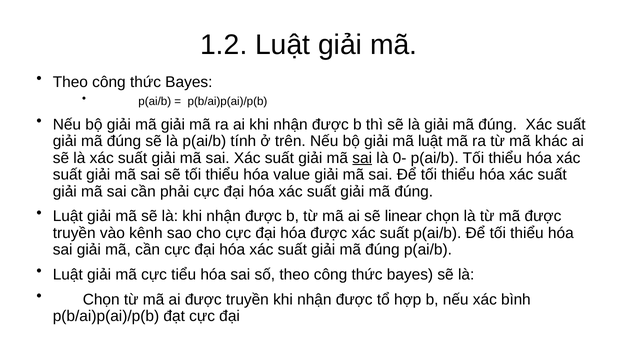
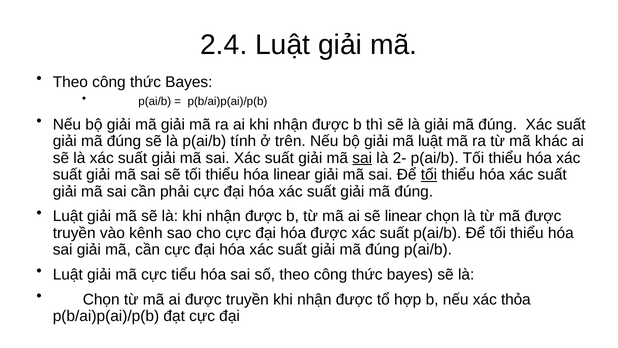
1.2: 1.2 -> 2.4 (224, 45)
0-: 0- -> 2- (400, 158)
hóa value: value -> linear (292, 175)
tối underline: none -> present (429, 175)
bình: bình -> thỏa (516, 299)
